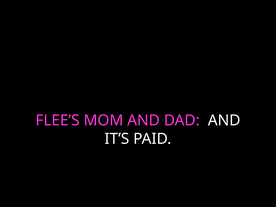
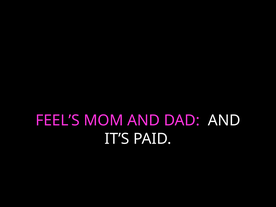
FLEE’S: FLEE’S -> FEEL’S (58, 120)
